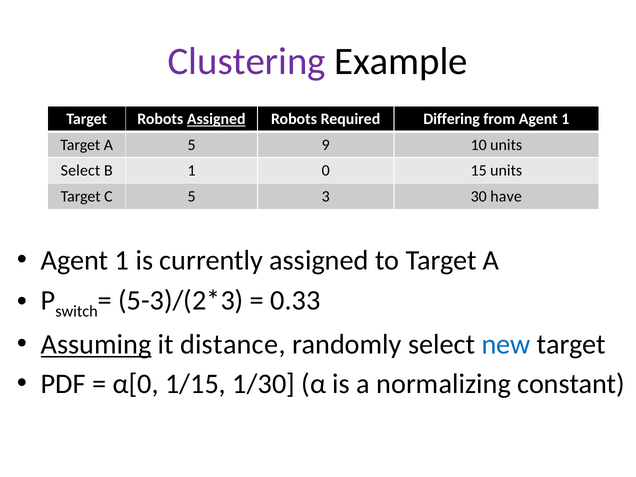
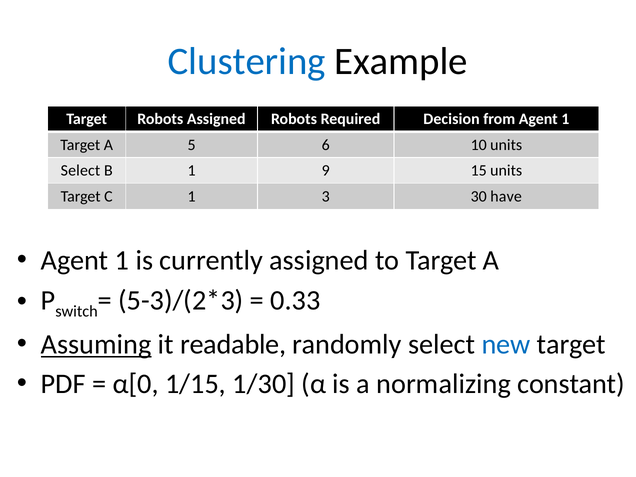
Clustering colour: purple -> blue (247, 62)
Assigned underline: present -> none (216, 119)
Differing: Differing -> Decision (451, 119)
9: 9 -> 6 (326, 145)
0: 0 -> 9 (326, 171)
C 5: 5 -> 1 (192, 196)
distance: distance -> readable (233, 344)
